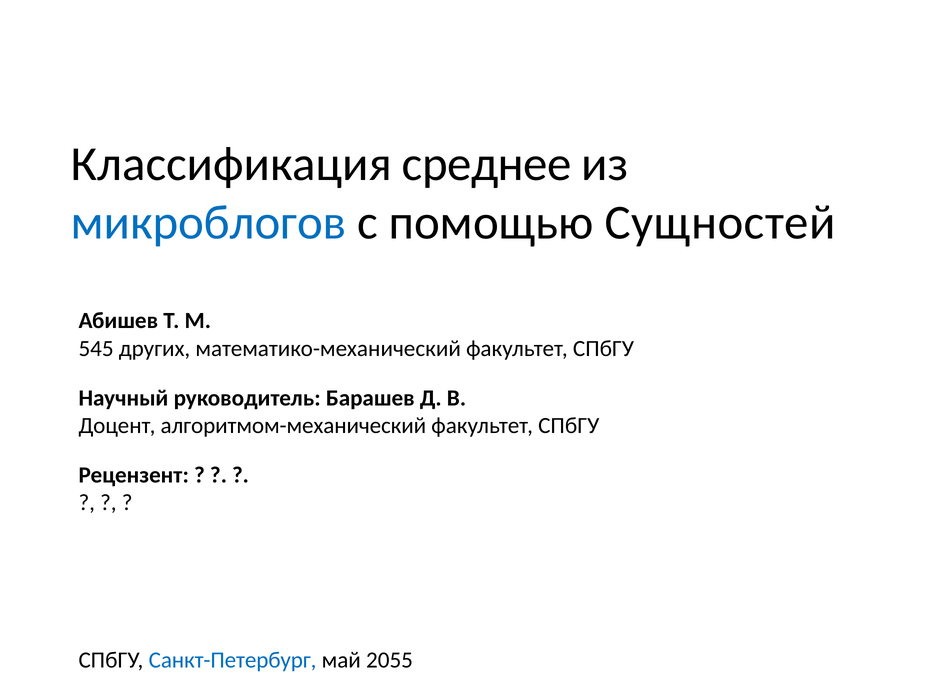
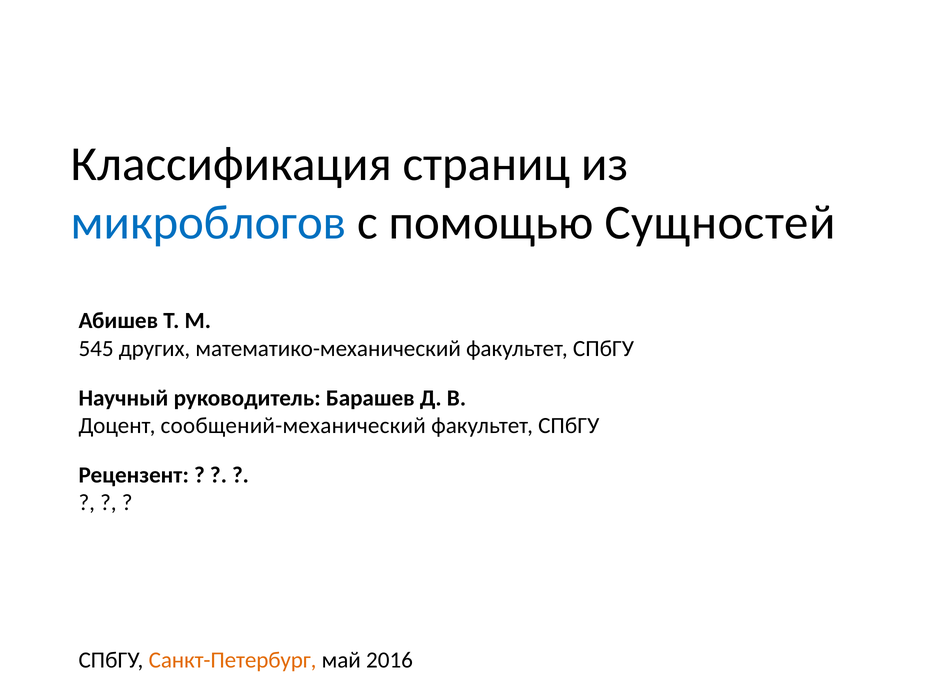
среднее: среднее -> страниц (486, 164)
алгоритмом-механический: алгоритмом-механический -> сообщений-механический (293, 426)
Санкт-Петербург colour: blue -> orange (233, 661)
2055: 2055 -> 2016 (390, 661)
